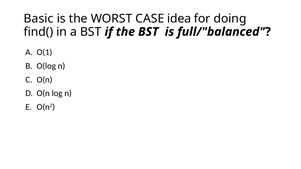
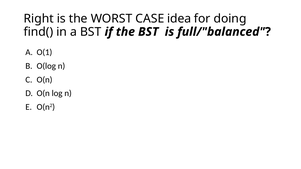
Basic: Basic -> Right (39, 19)
